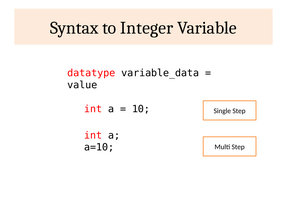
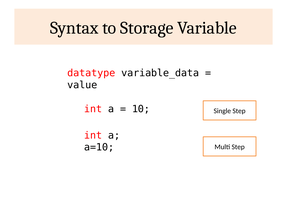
Integer: Integer -> Storage (147, 28)
